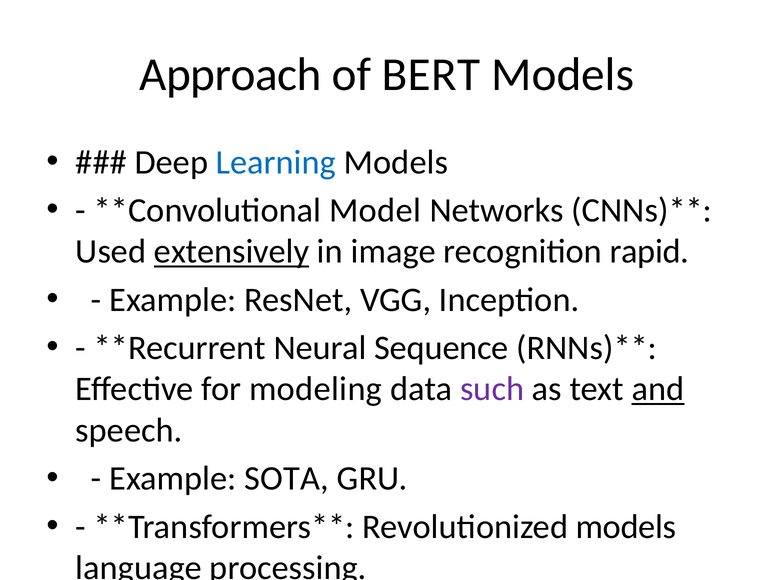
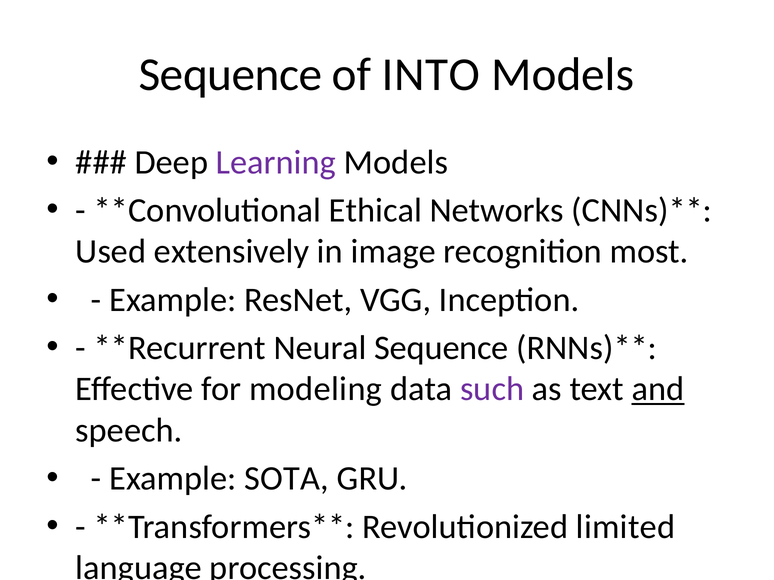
Approach: Approach -> Sequence (230, 75)
of BERT: BERT -> INTO (431, 75)
Learning colour: blue -> purple (276, 162)
Model: Model -> Ethical (375, 211)
extensively underline: present -> none (232, 252)
rapid: rapid -> most (649, 252)
Revolutionized models: models -> limited (626, 527)
